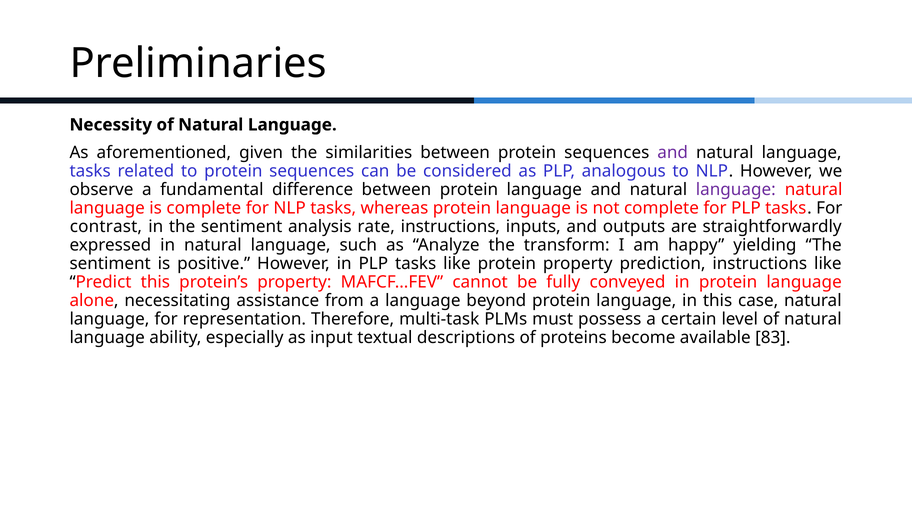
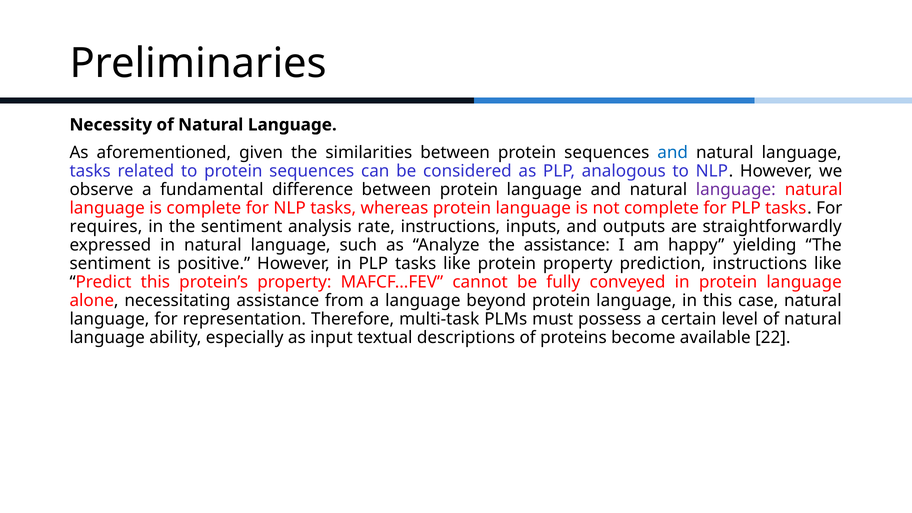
and colour: purple -> blue (673, 153)
contrast: contrast -> requires (106, 227)
the transform: transform -> assistance (567, 245)
83: 83 -> 22 (773, 337)
